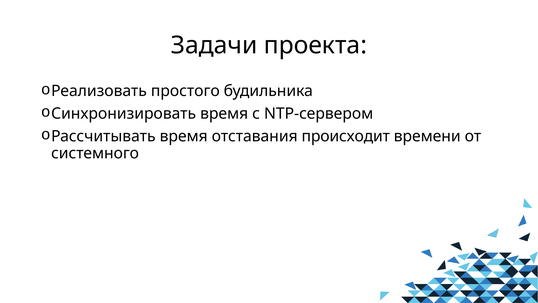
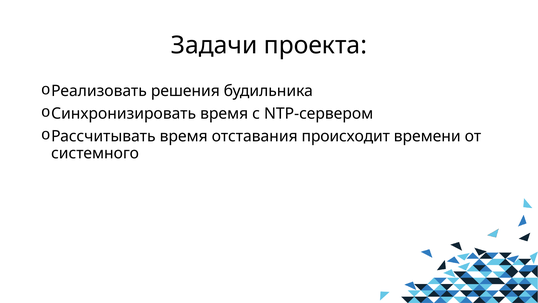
простого: простого -> решения (185, 91)
